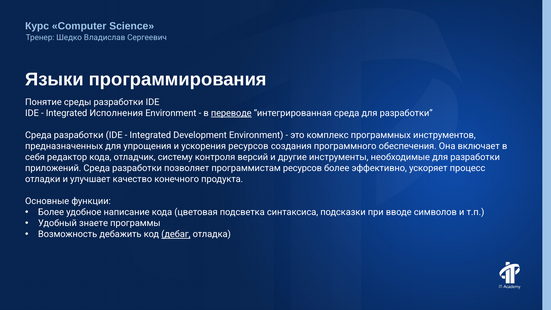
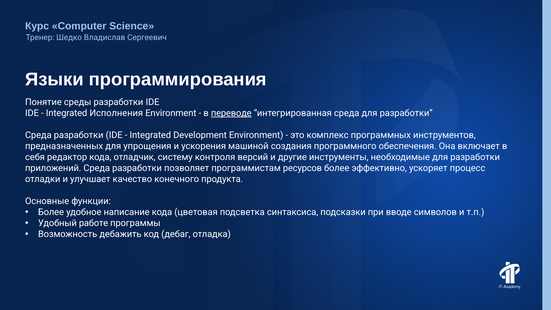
ускорения ресурсов: ресурсов -> машиной (248, 146)
знаете: знаете -> работе (94, 223)
дебаг underline: present -> none (176, 234)
